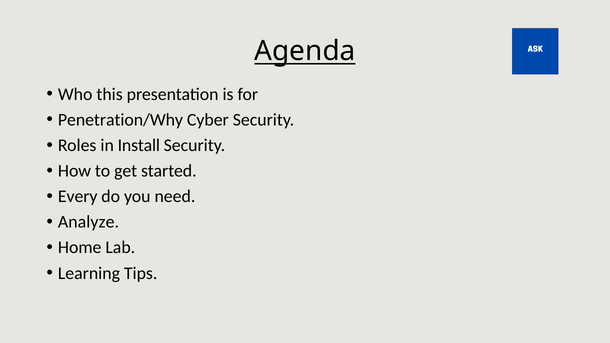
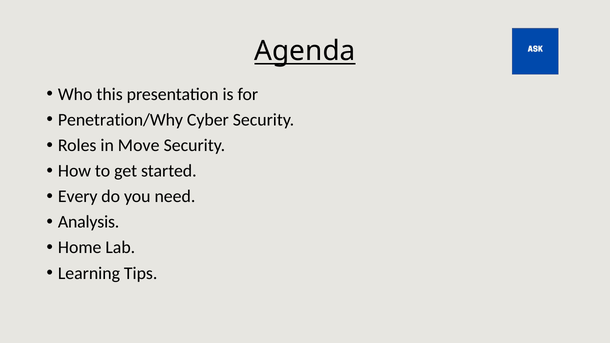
Install: Install -> Move (139, 145)
Analyze: Analyze -> Analysis (89, 222)
